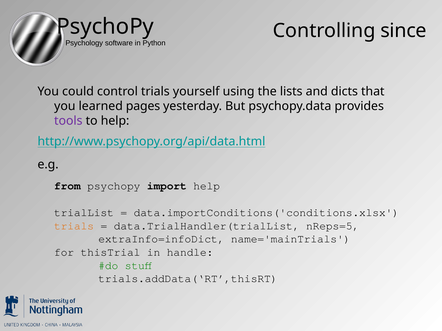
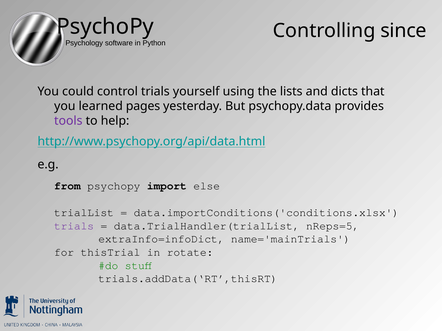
import help: help -> else (207, 186)
trials colour: orange -> purple (74, 226)
handle: handle -> rotate (190, 253)
